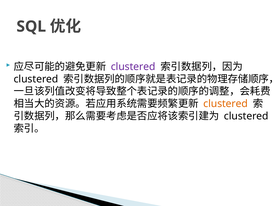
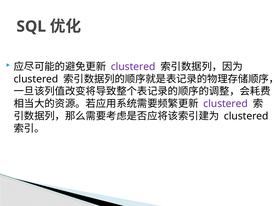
clustered colour: orange -> purple (226, 104)
